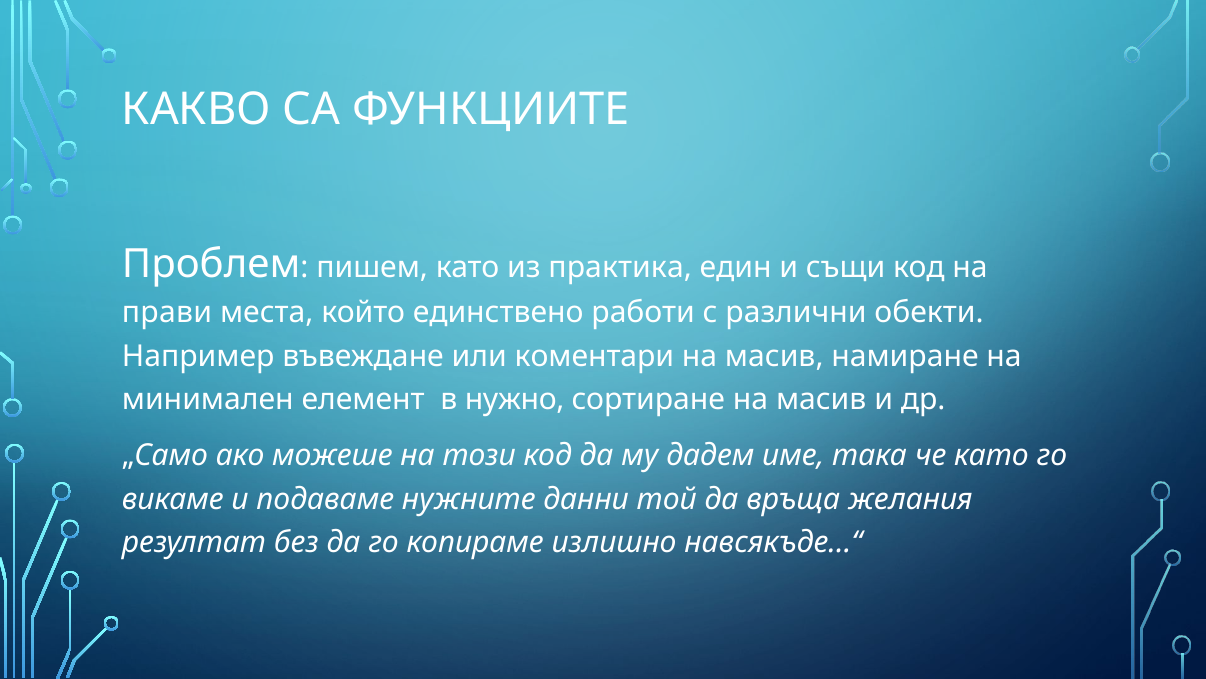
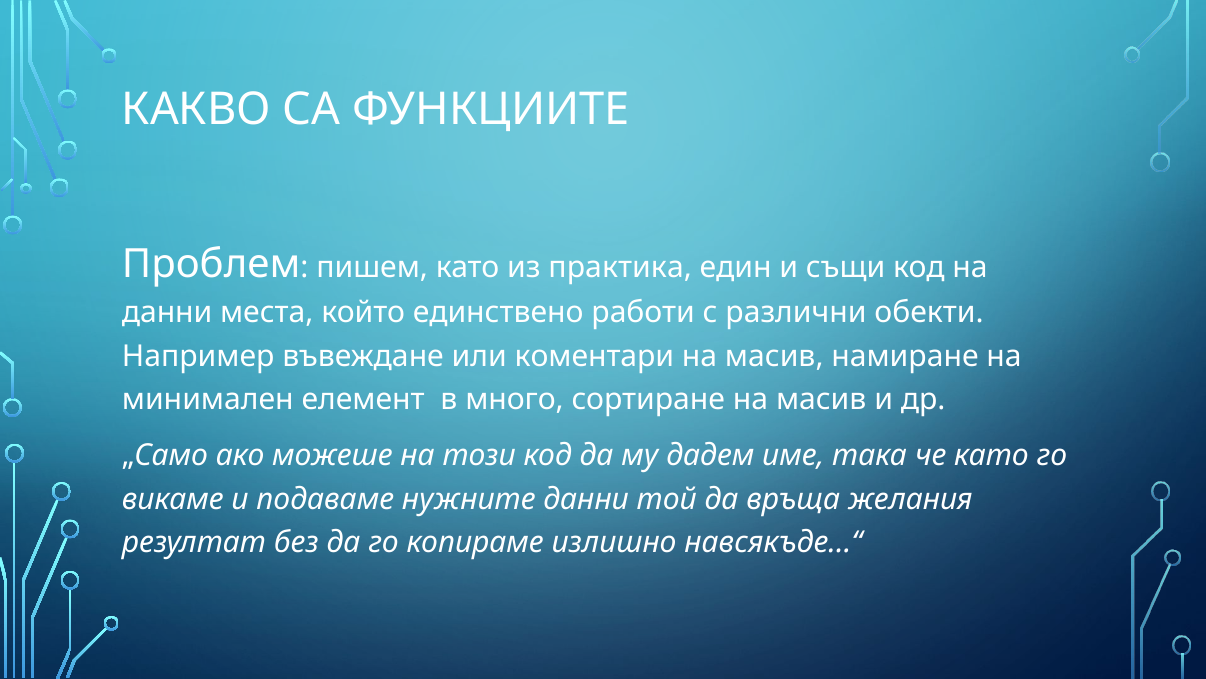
прави: прави -> данни (167, 312)
нужно: нужно -> много (515, 399)
